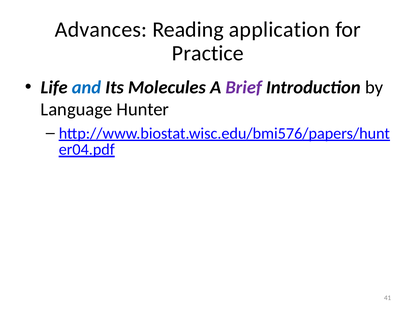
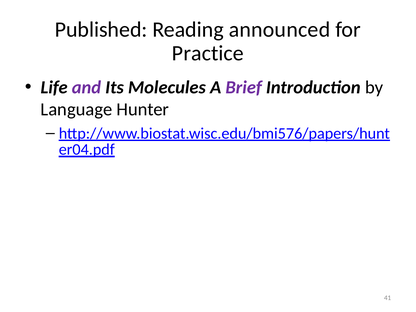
Advances: Advances -> Published (101, 29)
application: application -> announced (279, 29)
and colour: blue -> purple (86, 87)
